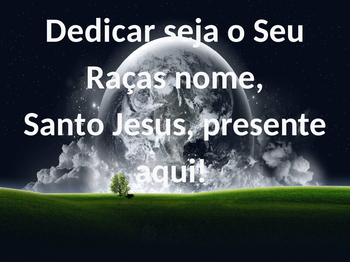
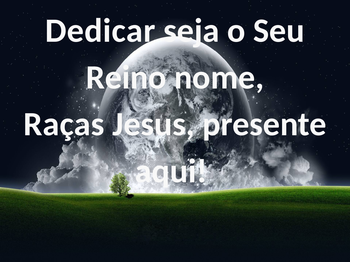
Raças: Raças -> Reino (126, 78)
Santo: Santo -> Raças (64, 125)
